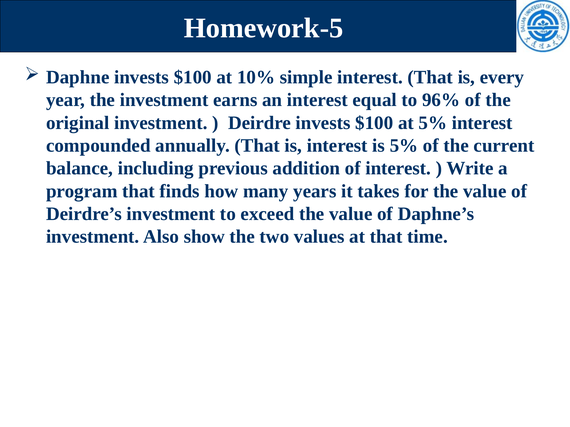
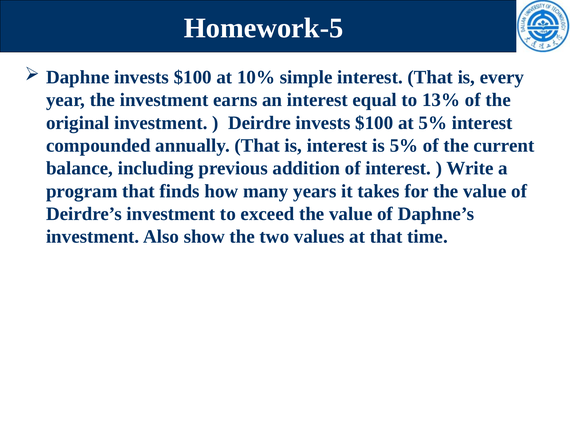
96%: 96% -> 13% (441, 100)
